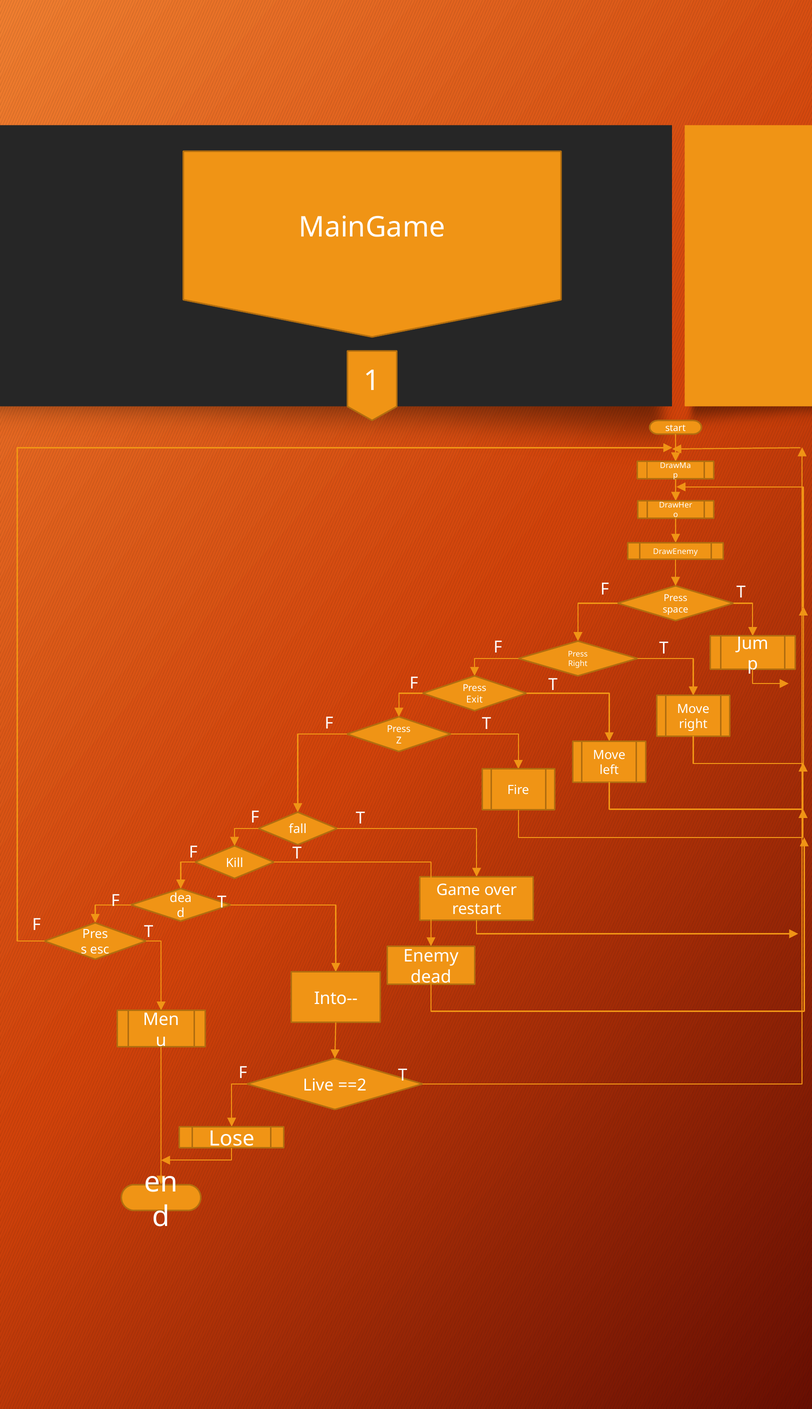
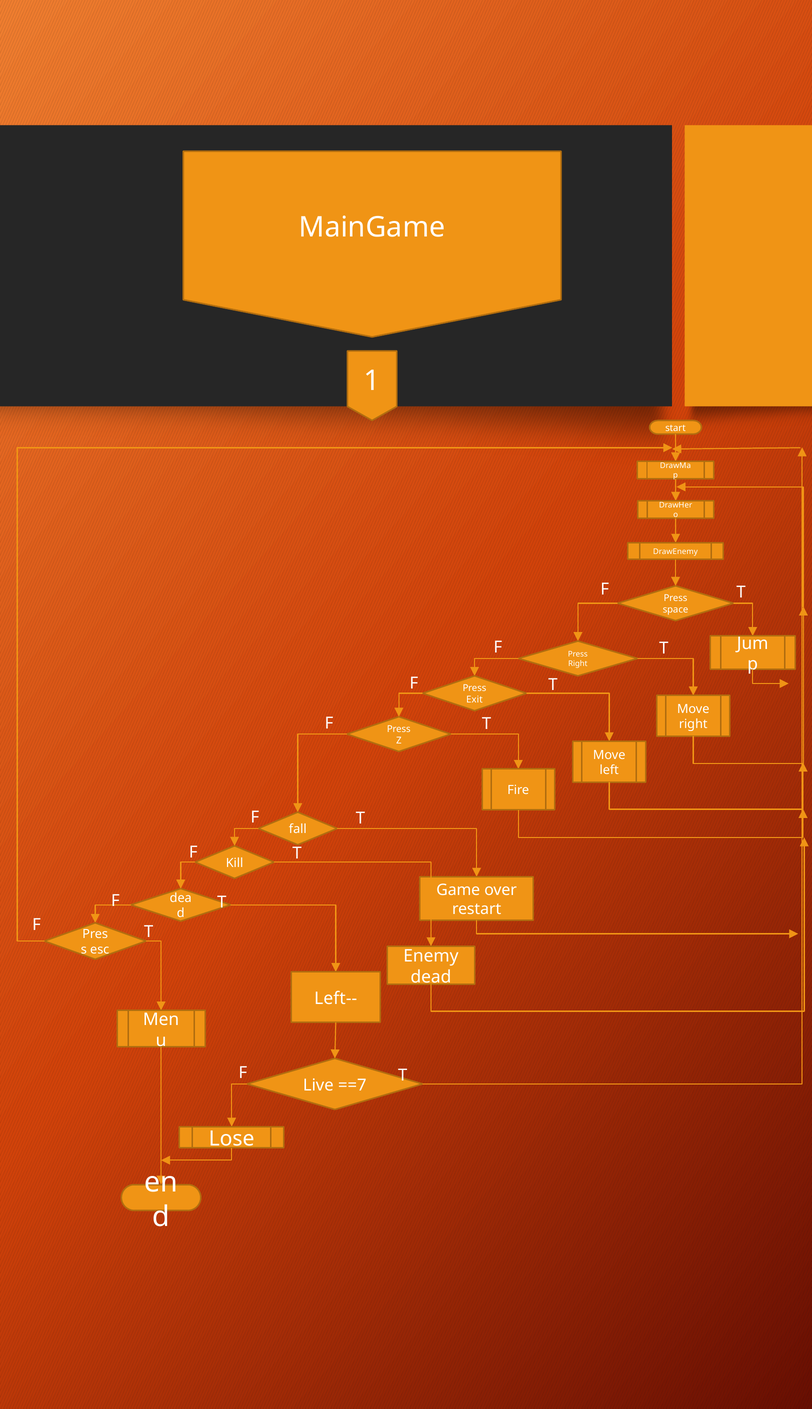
Into--: Into-- -> Left-- (336, 999)
==2: ==2 -> ==7 (352, 1086)
